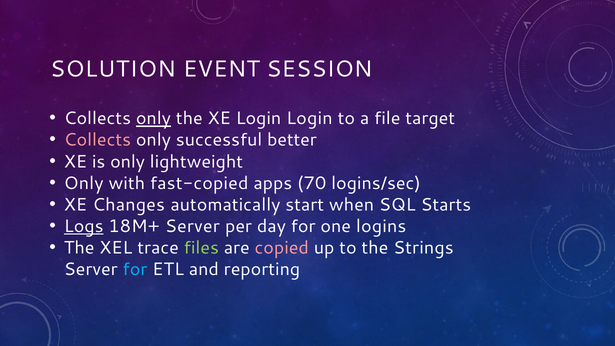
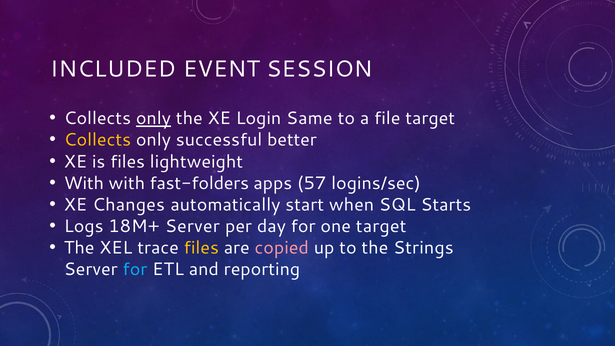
SOLUTION: SOLUTION -> INCLUDED (113, 69)
Login Login: Login -> Same (309, 118)
Collects colour: pink -> yellow (97, 140)
is only: only -> files (128, 162)
Only: Only -> With (84, 183)
fast-copied: fast-copied -> fast-folders (199, 183)
70: 70 -> 57 (312, 183)
Logs underline: present -> none (84, 226)
one logins: logins -> target (381, 226)
files colour: light green -> yellow (201, 248)
